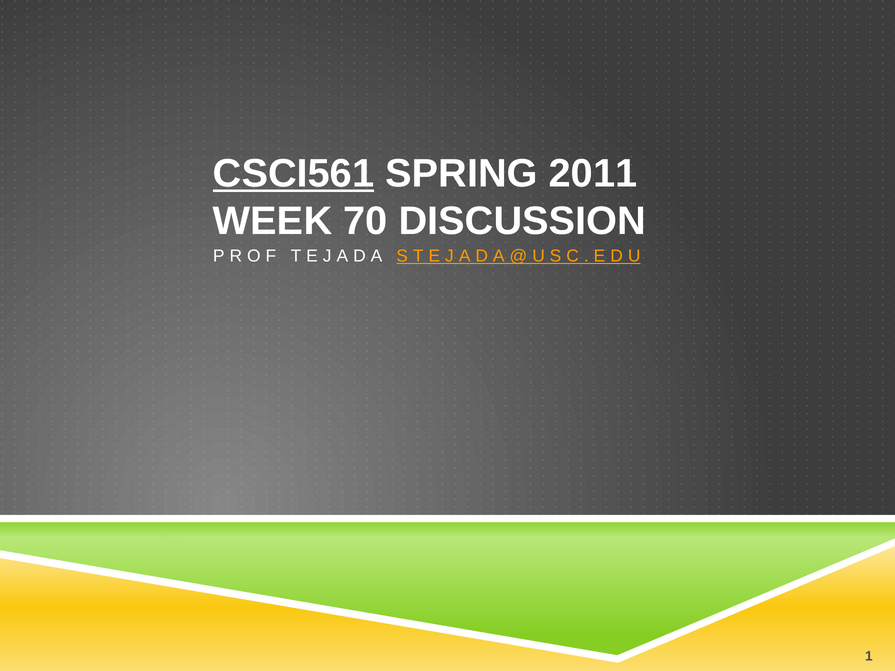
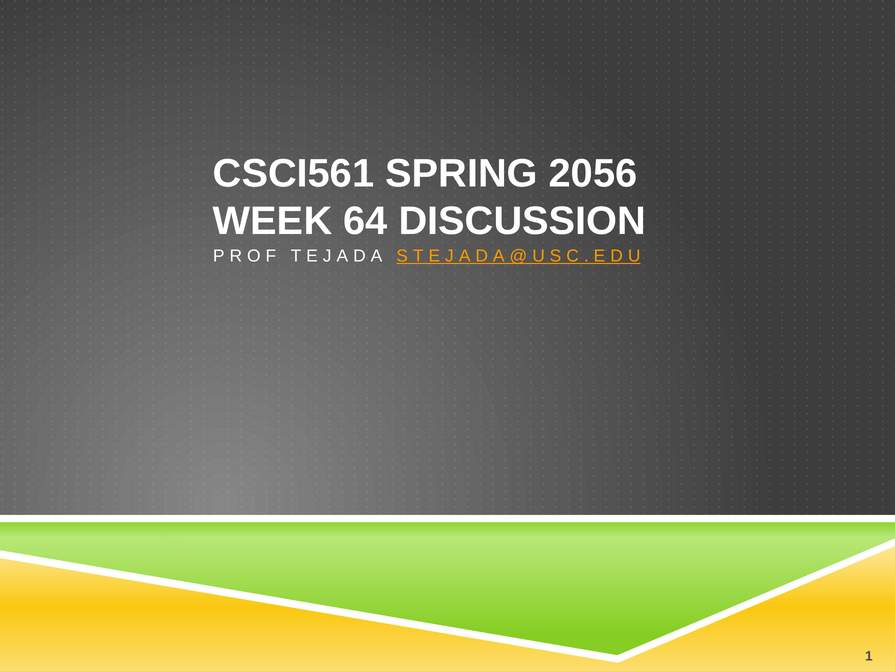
CSCI561 underline: present -> none (294, 174)
2011: 2011 -> 2056 (593, 174)
70: 70 -> 64 (365, 221)
